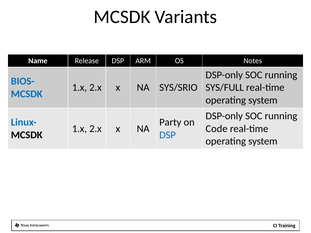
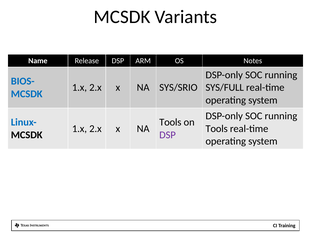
Party: Party -> Tools (170, 122)
Code: Code -> Tools (217, 129)
DSP colour: blue -> purple (168, 135)
